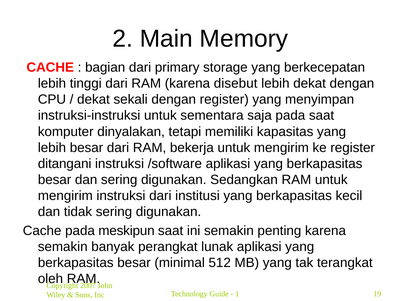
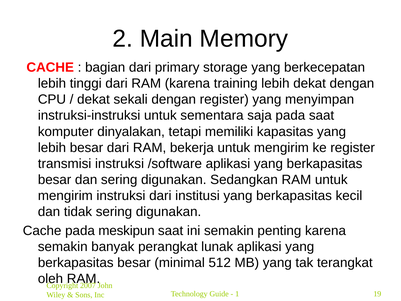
disebut: disebut -> training (236, 83)
ditangani: ditangani -> transmisi (65, 164)
